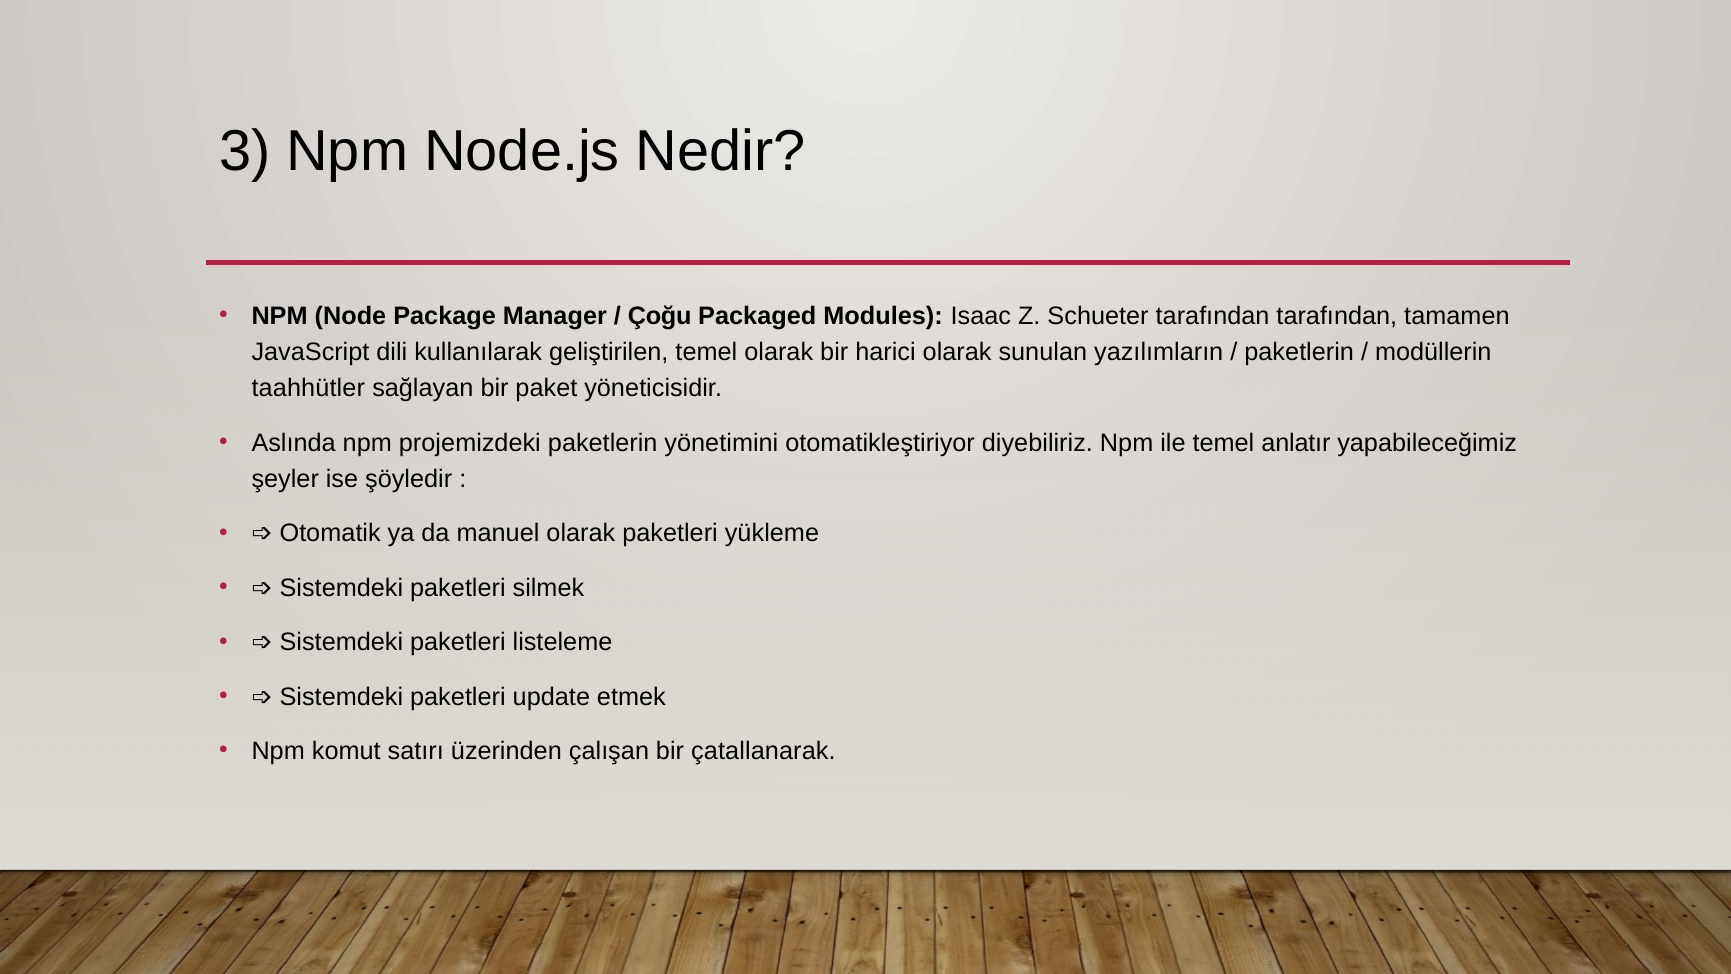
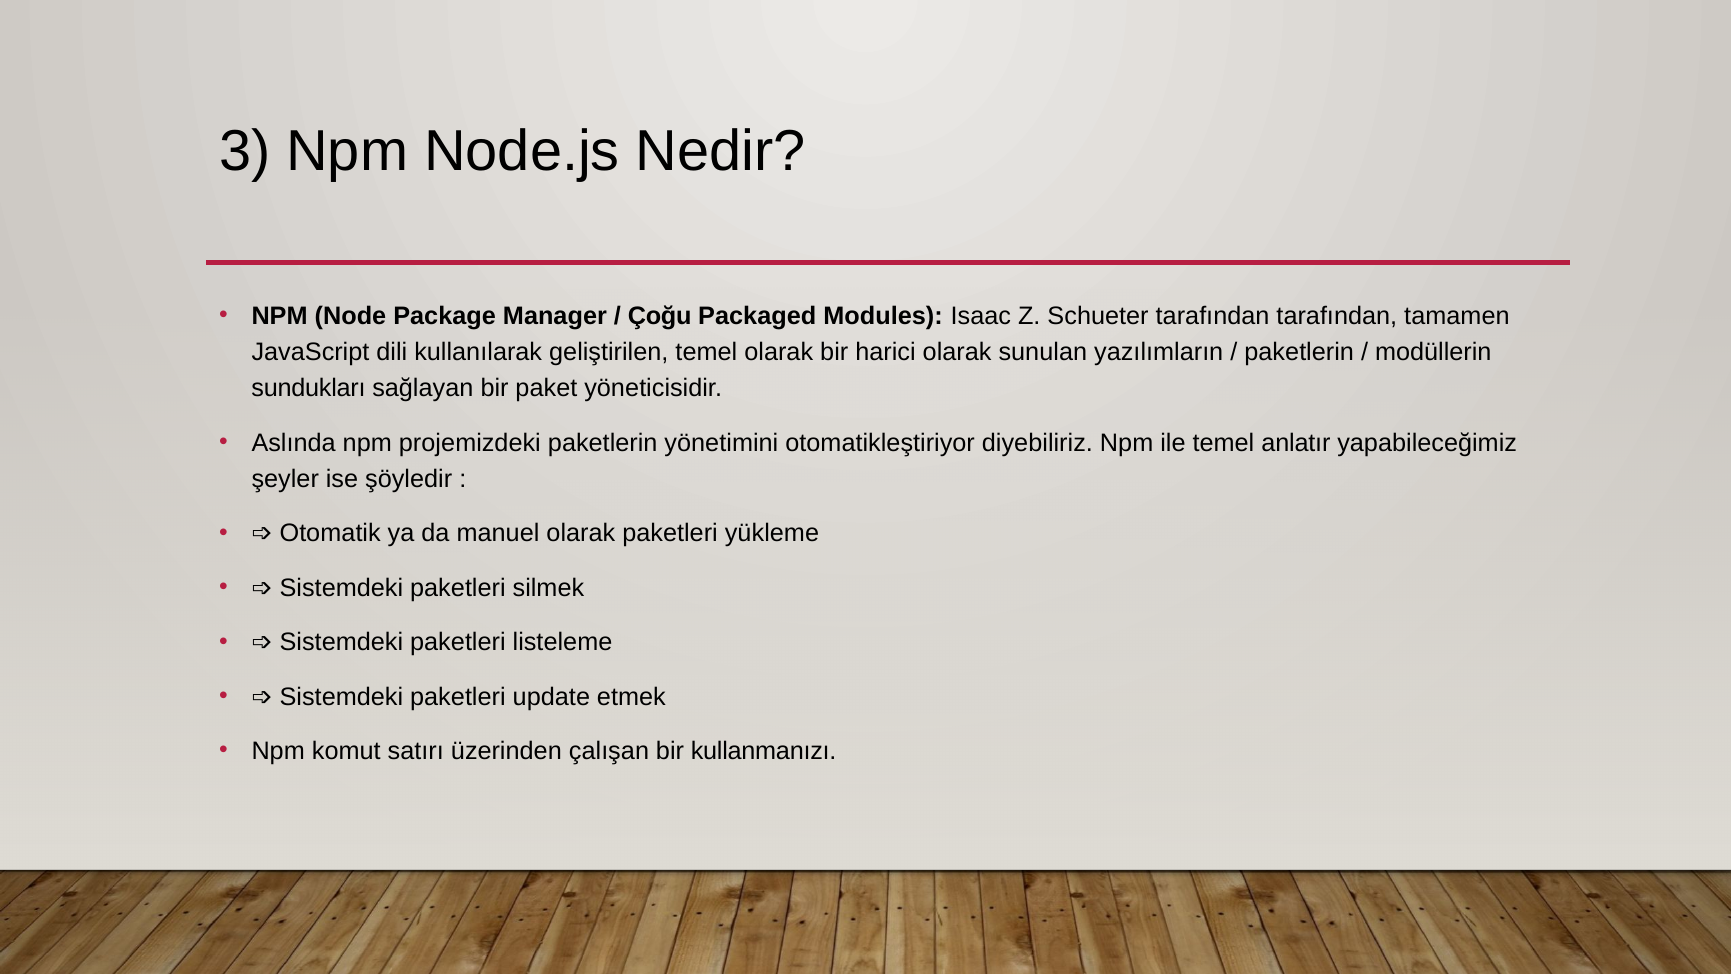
taahhütler: taahhütler -> sundukları (308, 388)
çatallanarak: çatallanarak -> kullanmanızı (764, 751)
